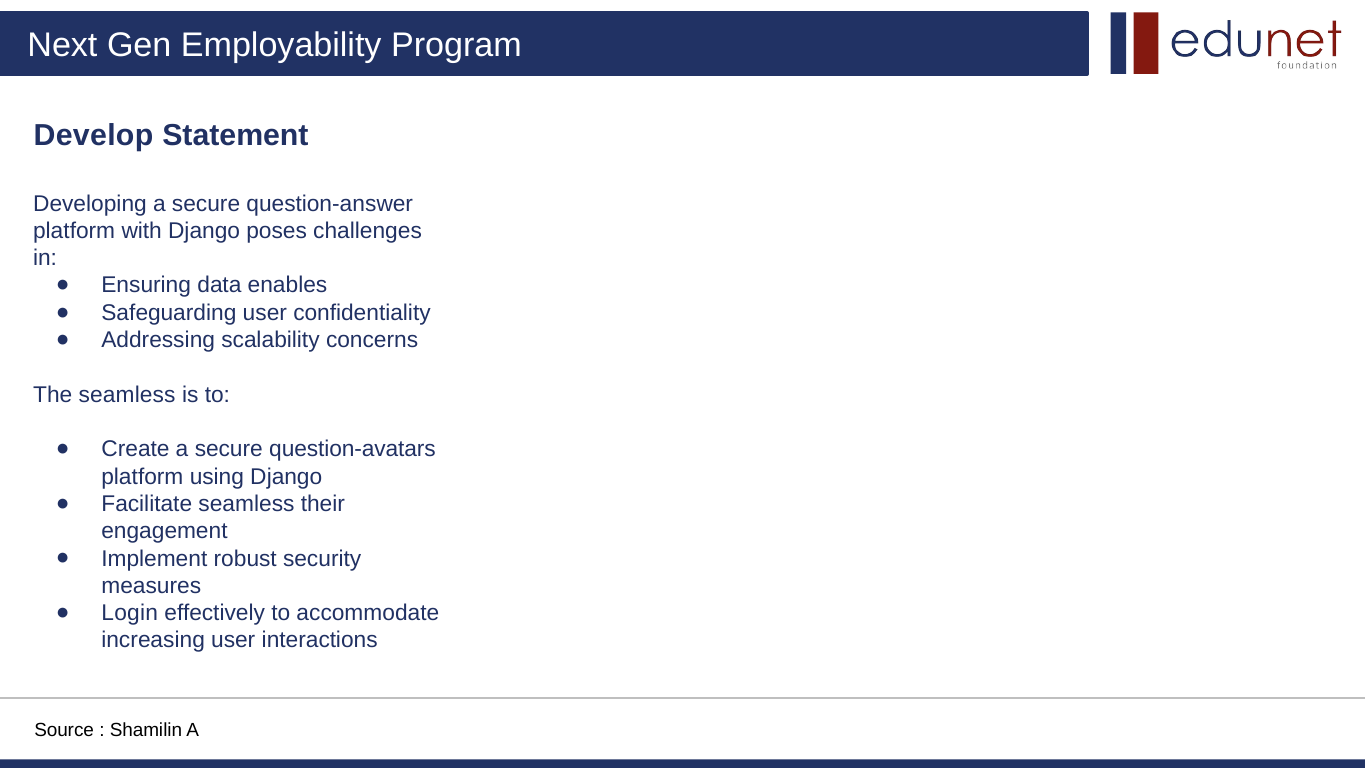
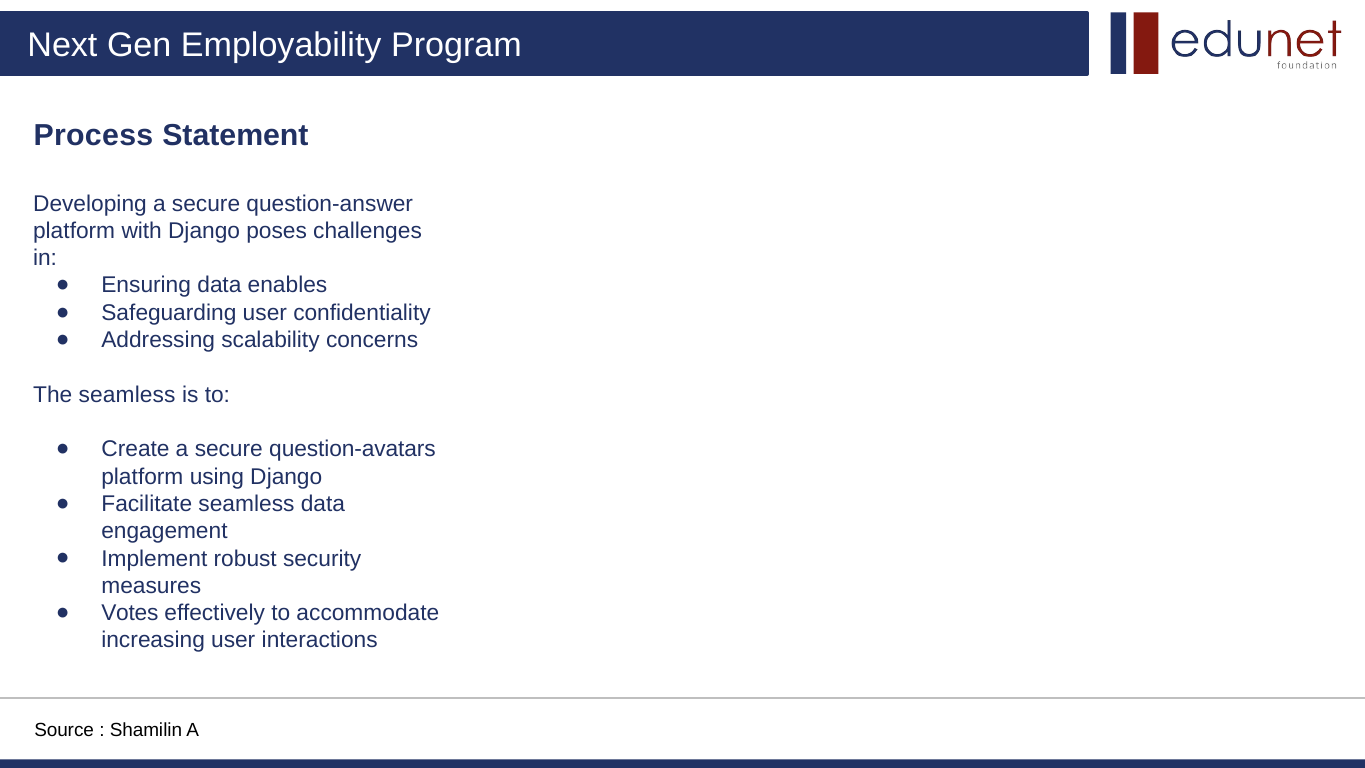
Develop: Develop -> Process (93, 136)
seamless their: their -> data (323, 504)
Login: Login -> Votes (130, 613)
